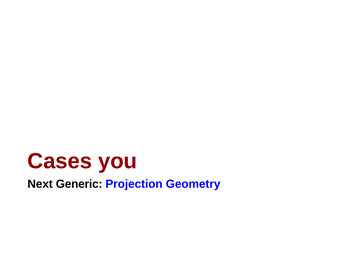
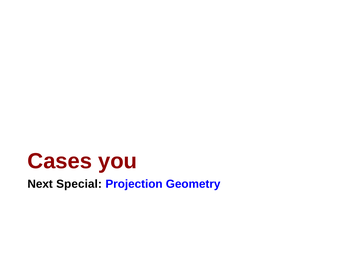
Generic: Generic -> Special (79, 184)
